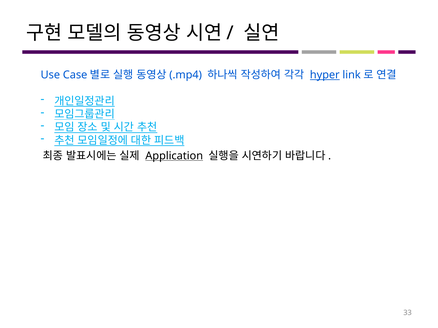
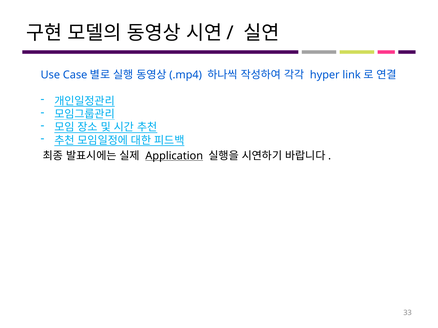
hyper underline: present -> none (325, 75)
